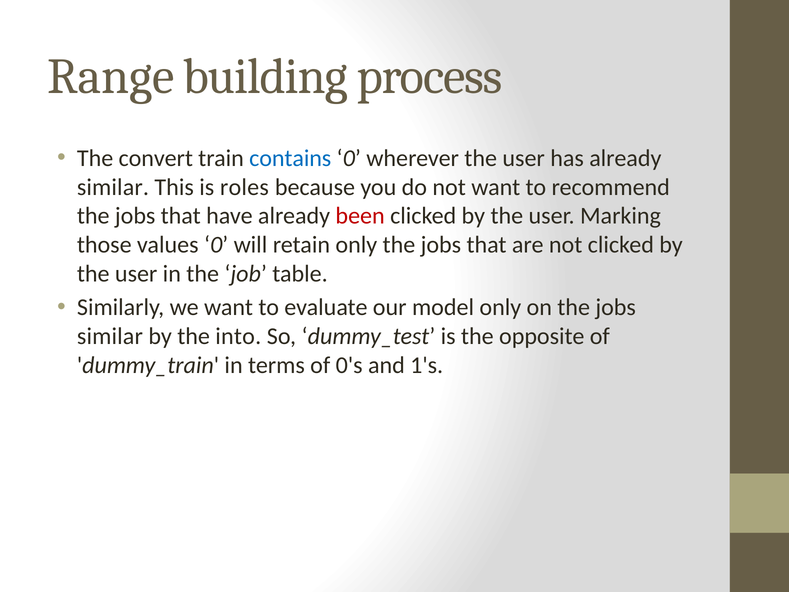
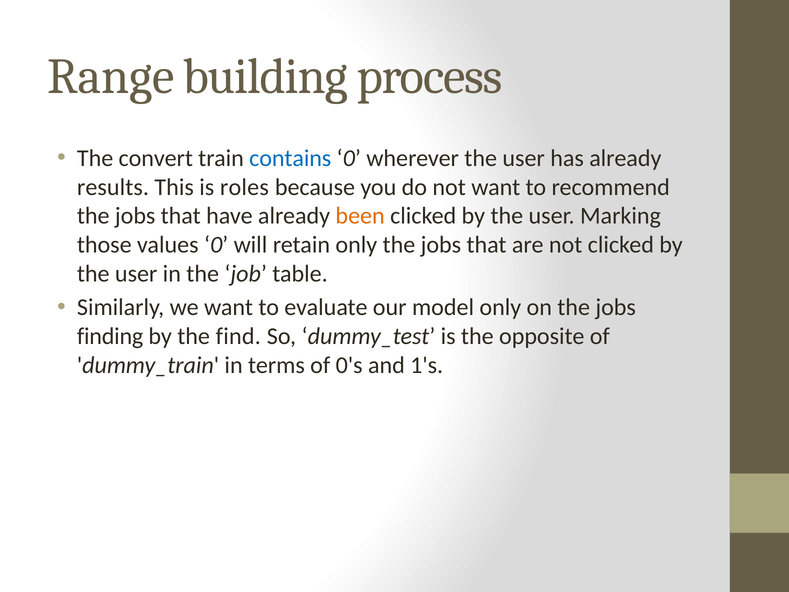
similar: similar -> results (113, 187)
been colour: red -> orange (360, 216)
similar: similar -> finding (110, 336)
into: into -> find (238, 336)
